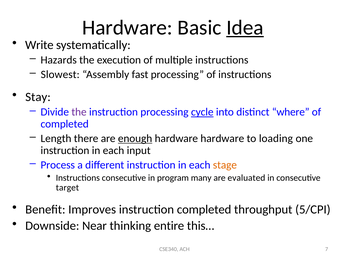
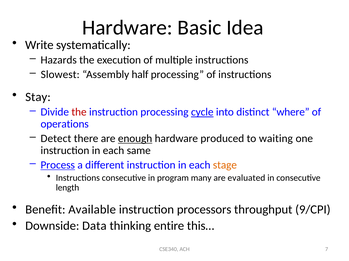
Idea underline: present -> none (245, 28)
fast: fast -> half (140, 75)
the colour: purple -> red (79, 112)
completed: completed -> operations (65, 124)
Length: Length -> Detect (56, 139)
hardware hardware: hardware -> produced (222, 139)
loading: loading -> waiting (276, 139)
input: input -> same (139, 151)
Process underline: none -> present (58, 165)
target: target -> length (68, 188)
Improves: Improves -> Available (92, 210)
instruction completed: completed -> processors (204, 210)
5/CPI: 5/CPI -> 9/CPI (313, 210)
Near: Near -> Data (94, 226)
